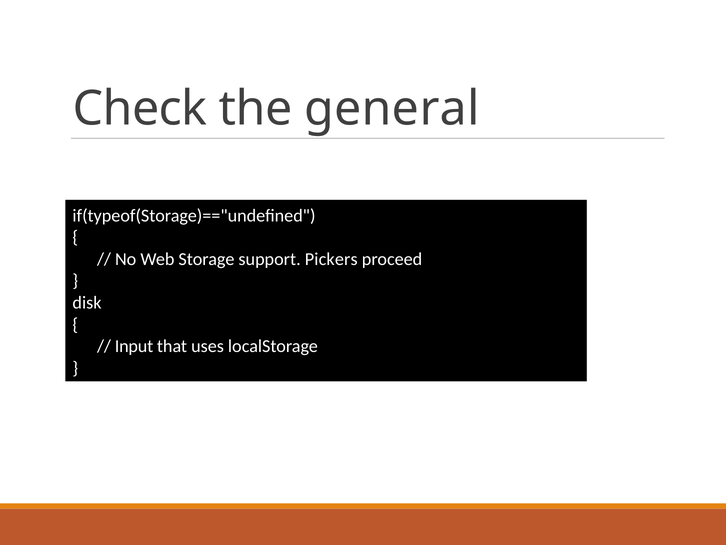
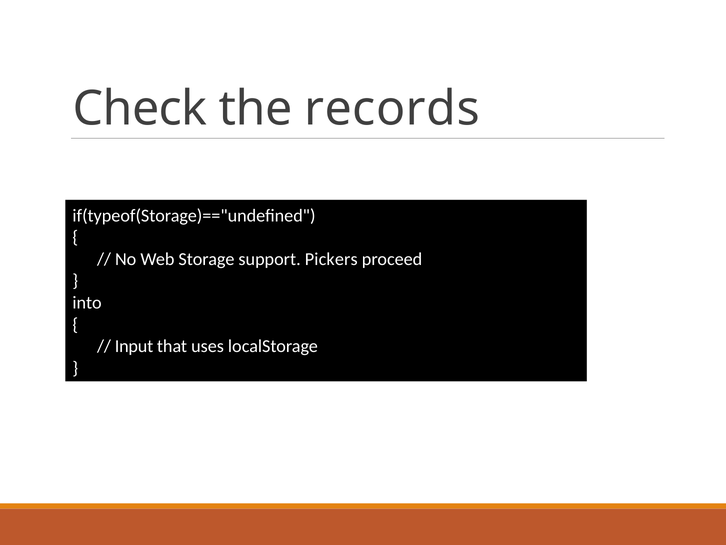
general: general -> records (392, 108)
disk: disk -> into (87, 302)
